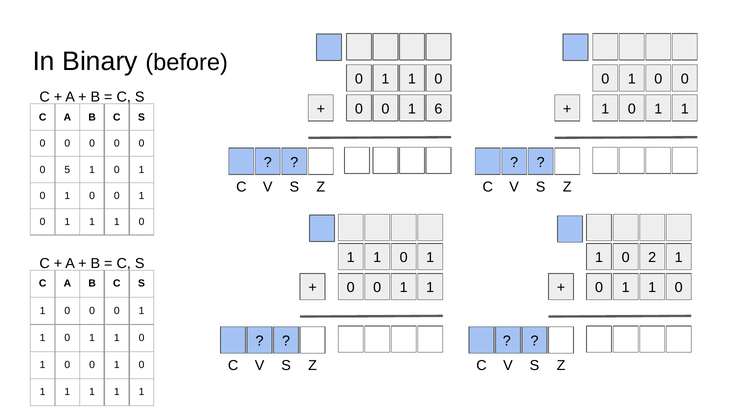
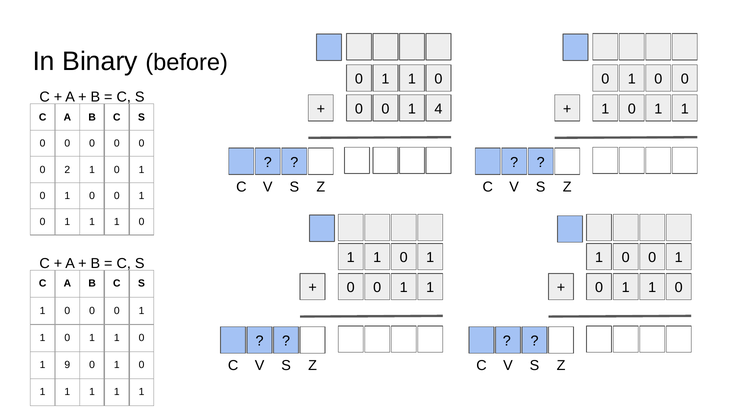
6: 6 -> 4 (438, 109)
5: 5 -> 2 (67, 169)
2: 2 -> 0 (652, 258)
0: 0 -> 9 (67, 365)
